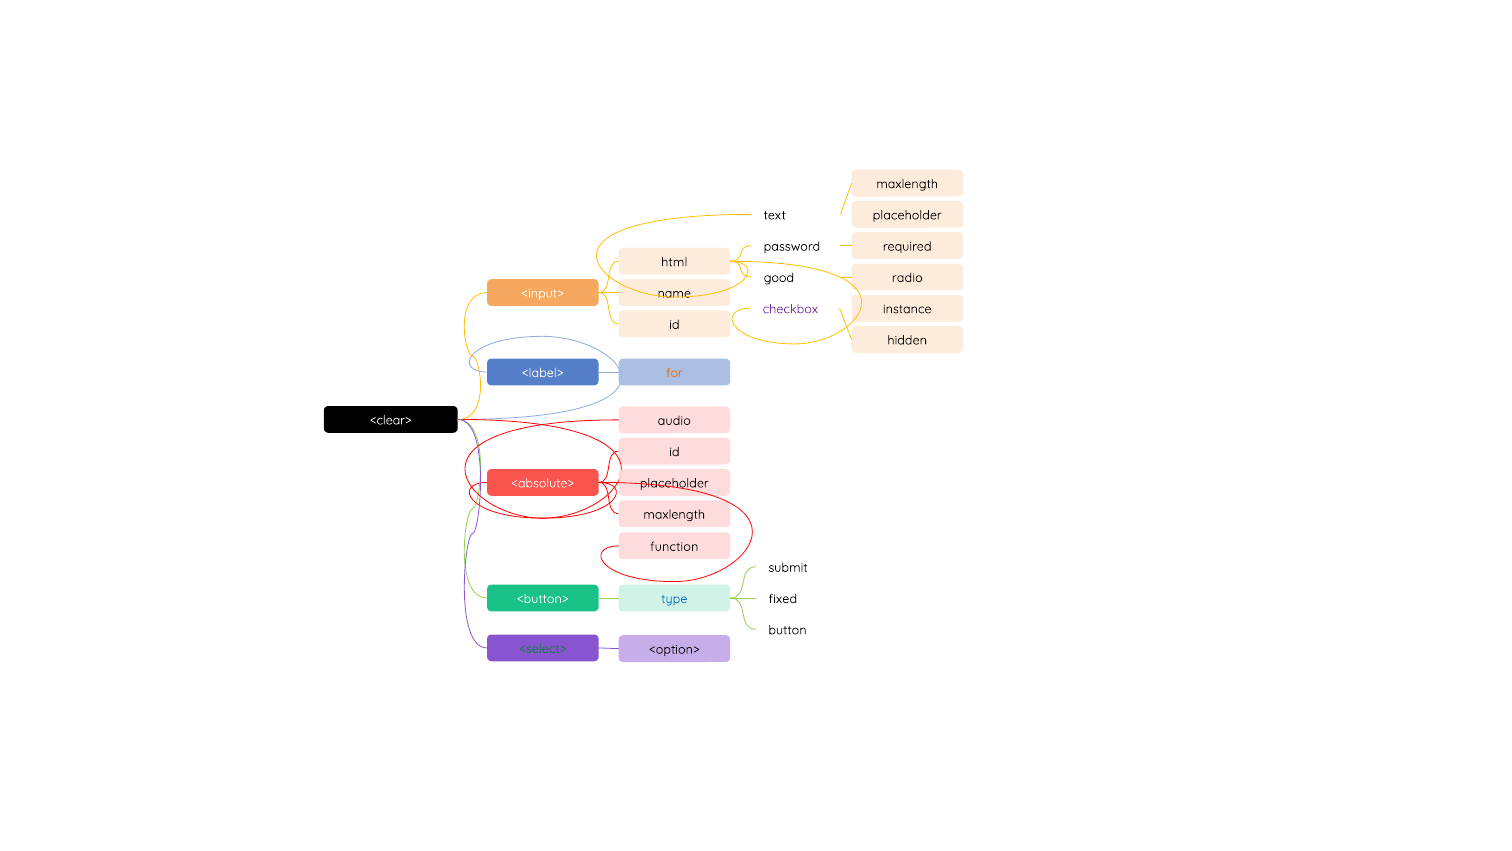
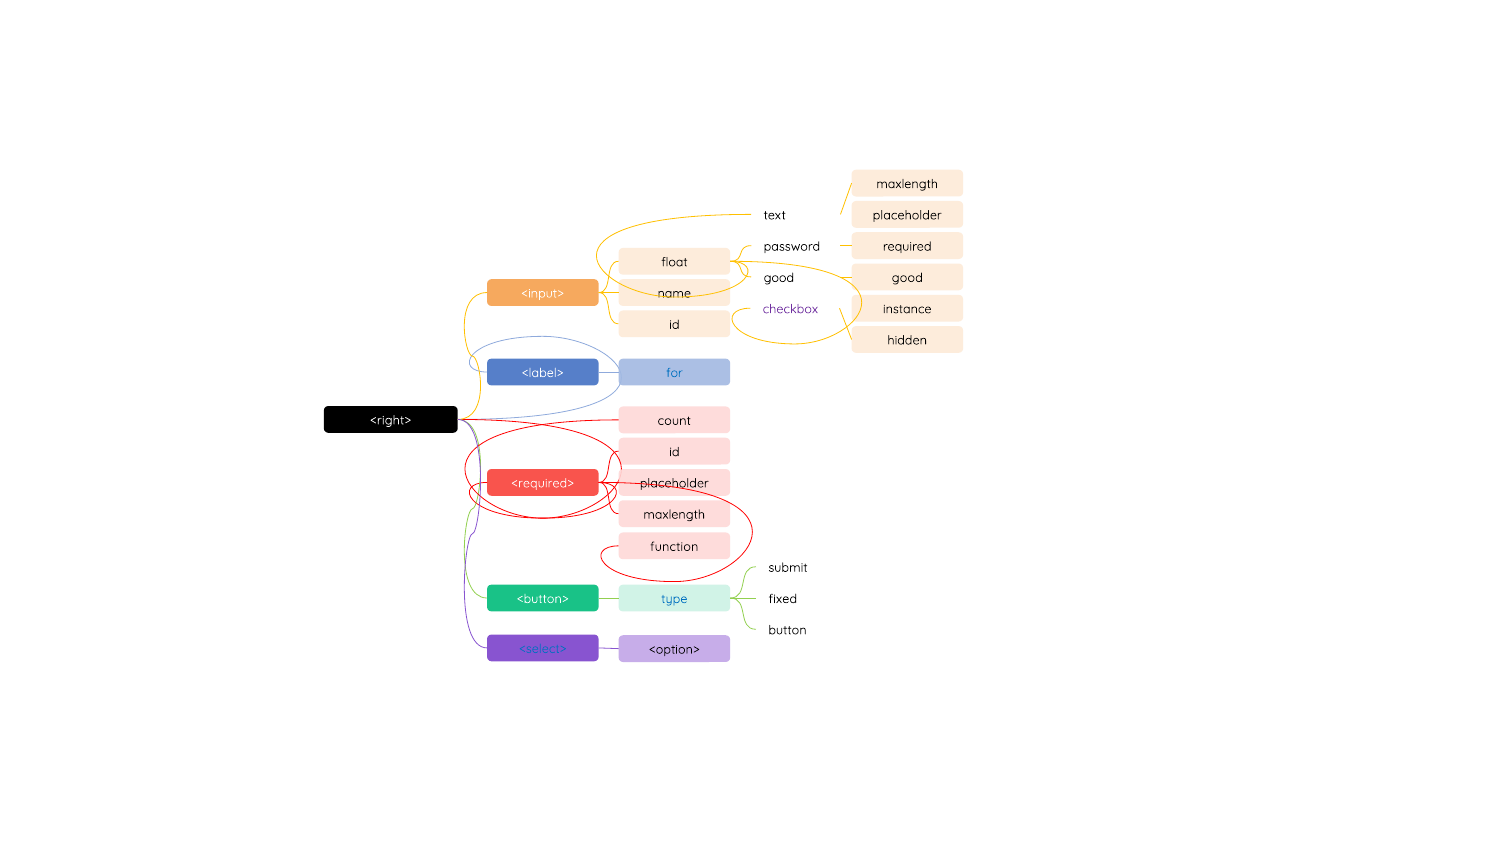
html: html -> float (674, 262)
radio: radio -> good (907, 278)
for colour: orange -> blue (674, 373)
<clear>: <clear> -> <right> (391, 420)
audio: audio -> count (674, 420)
<absolute>: <absolute> -> <required> (543, 483)
<select> colour: green -> blue (543, 648)
